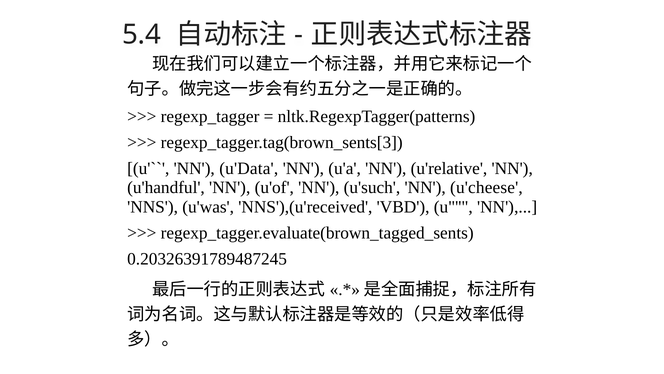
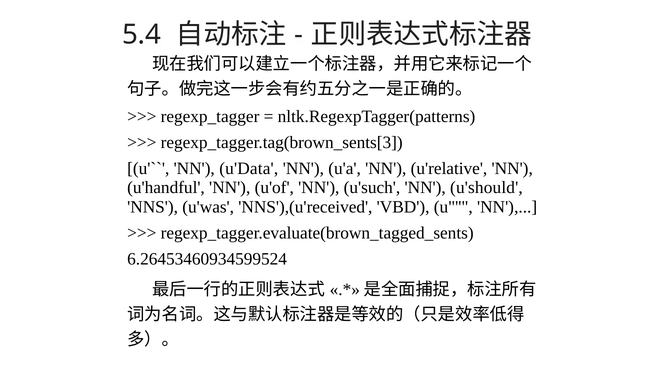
u'cheese: u'cheese -> u'should (486, 187)
0.20326391789487245: 0.20326391789487245 -> 6.26453460934599524 (207, 259)
